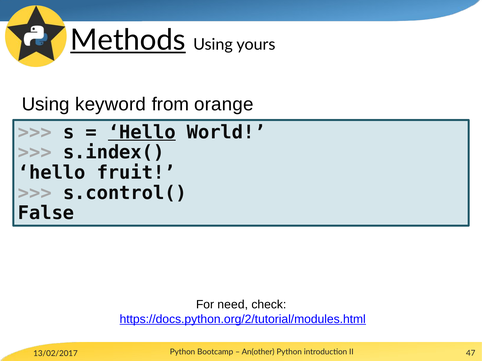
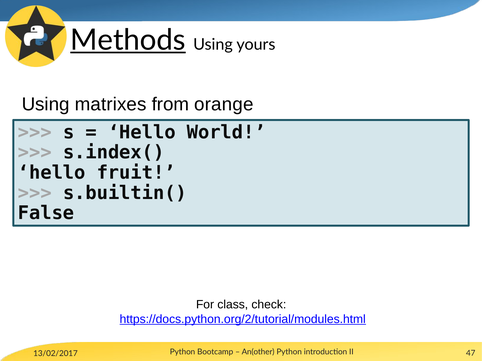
keyword: keyword -> matrixes (111, 105)
Hello underline: present -> none (142, 132)
s.control(: s.control( -> s.builtin( (125, 193)
need: need -> class (233, 305)
